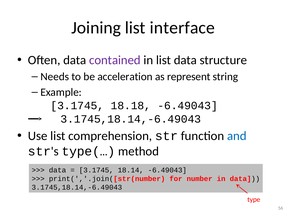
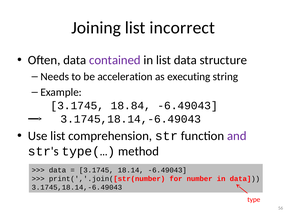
interface: interface -> incorrect (182, 28)
represent: represent -> executing (189, 77)
18.18: 18.18 -> 18.84 (131, 106)
and colour: blue -> purple (237, 136)
